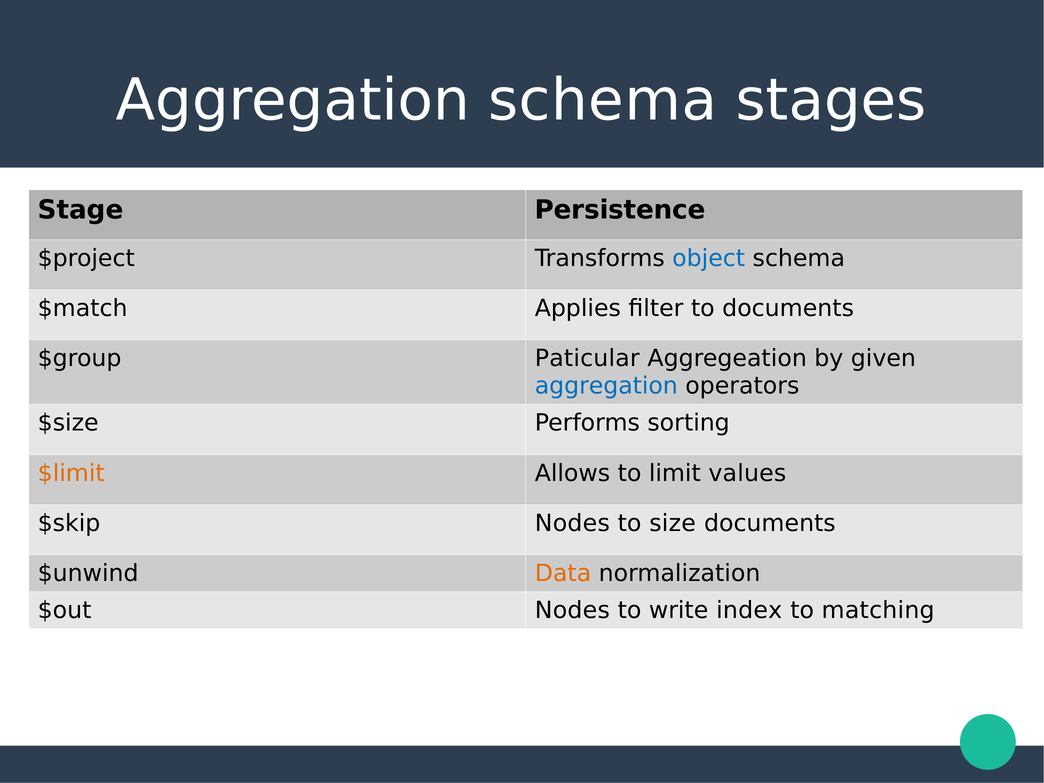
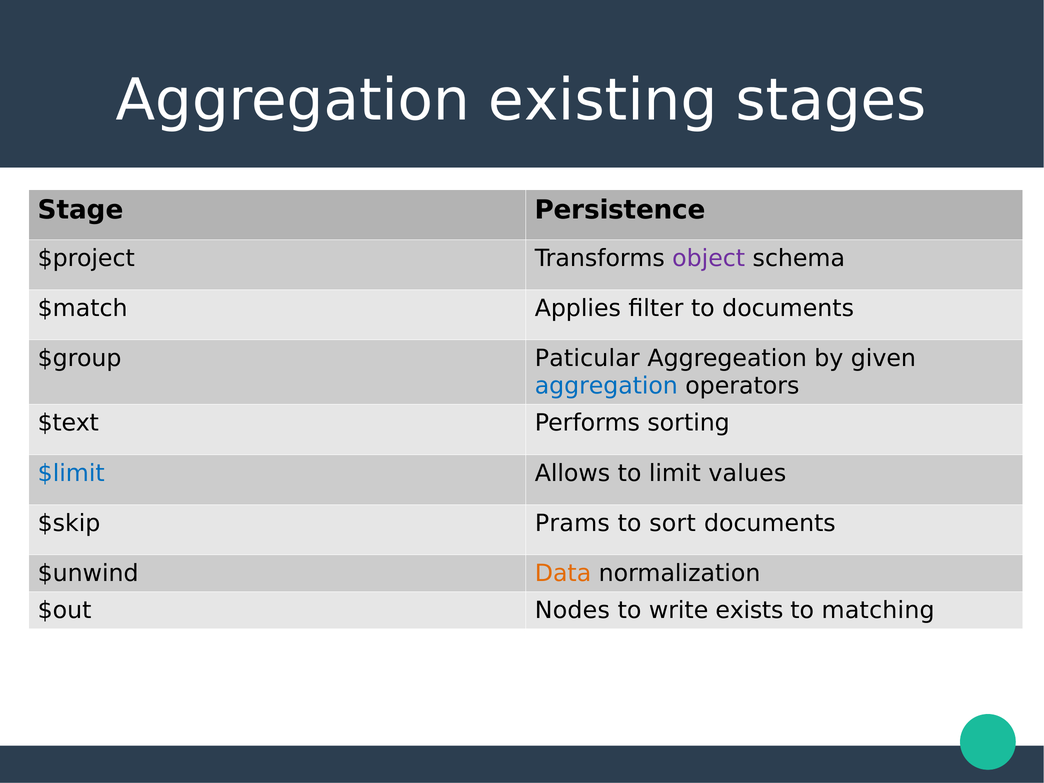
Aggregation schema: schema -> existing (603, 101)
object colour: blue -> purple (709, 258)
$size: $size -> $text (68, 423)
$limit colour: orange -> blue (71, 473)
$skip Nodes: Nodes -> Prams (572, 523)
size: size -> sort (673, 523)
index: index -> exists (749, 610)
